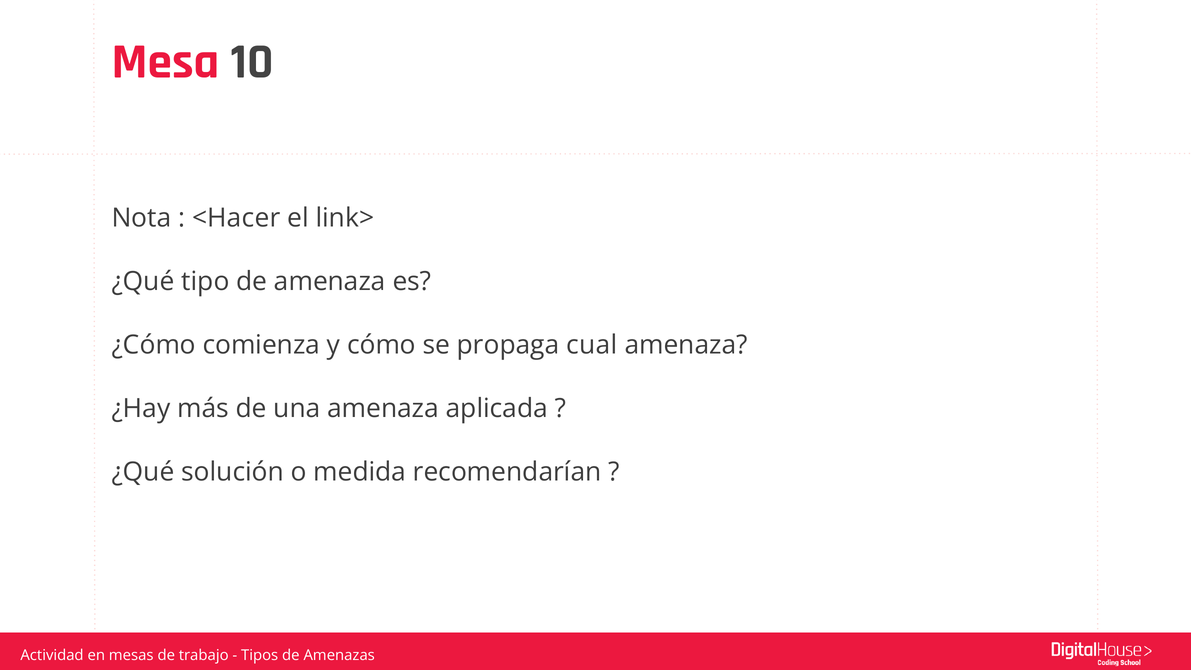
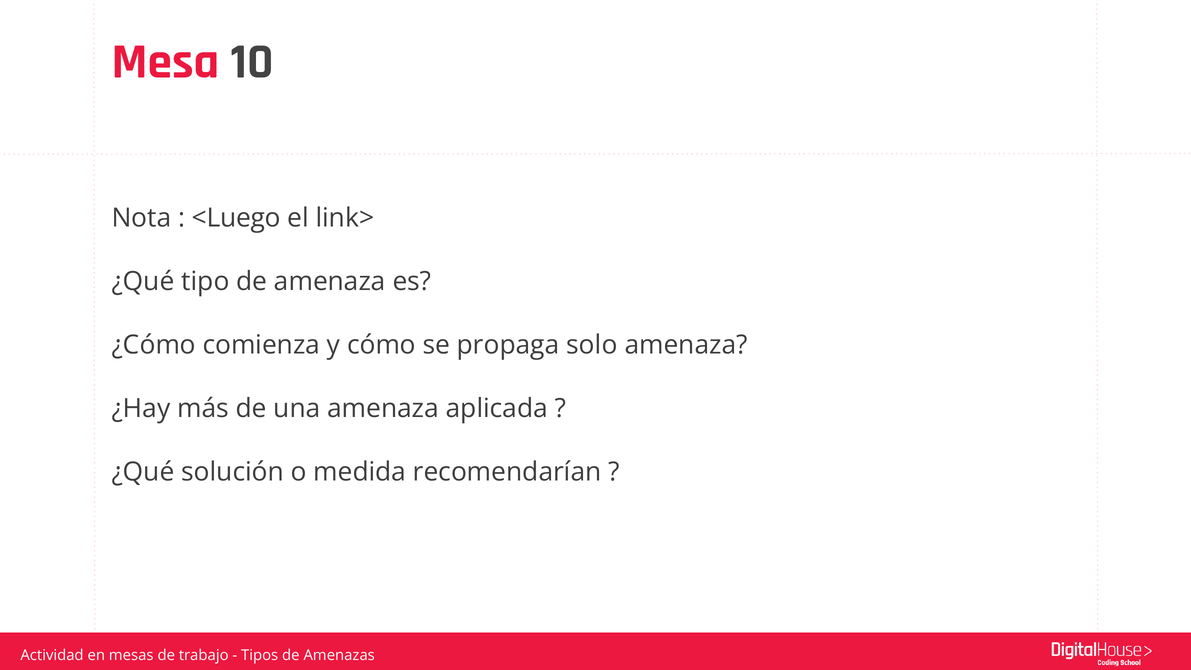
<Hacer: <Hacer -> <Luego (236, 218)
cual: cual -> solo (592, 345)
